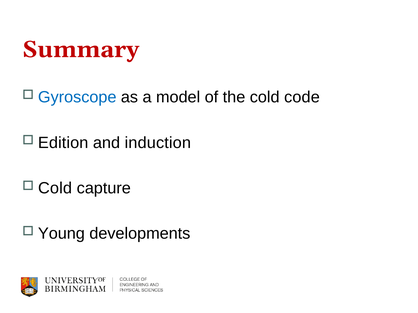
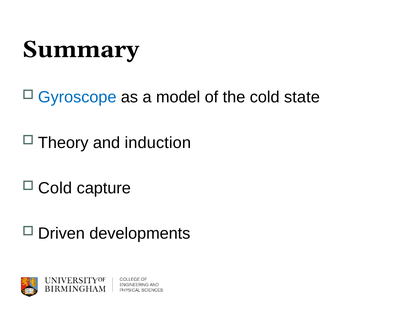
Summary colour: red -> black (81, 50)
code: code -> state (302, 97)
Edition: Edition -> Theory (63, 143)
Young: Young -> Driven (61, 234)
